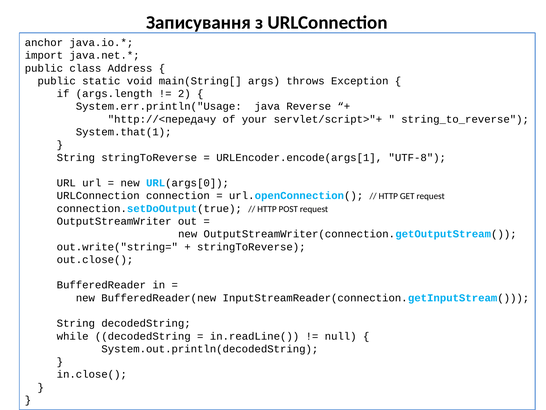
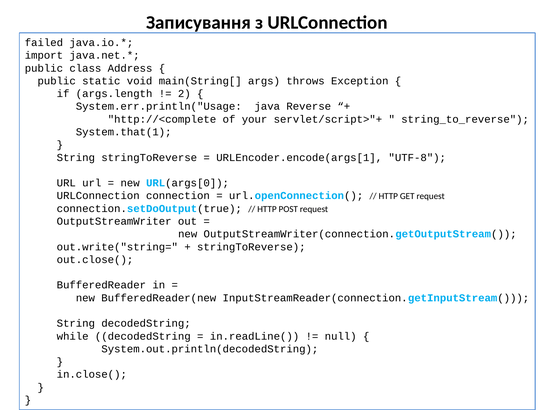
anchor: anchor -> failed (44, 43)
http://<передачу: http://<передачу -> http://<complete (162, 119)
